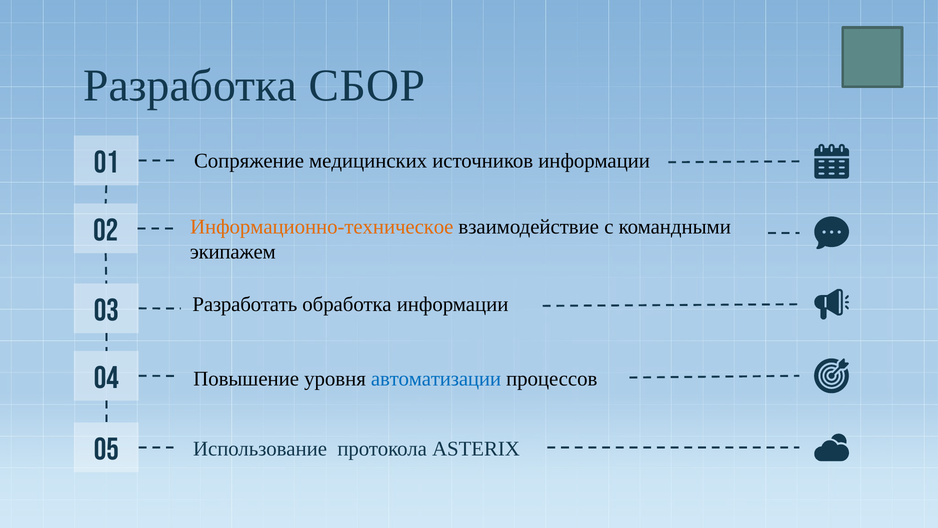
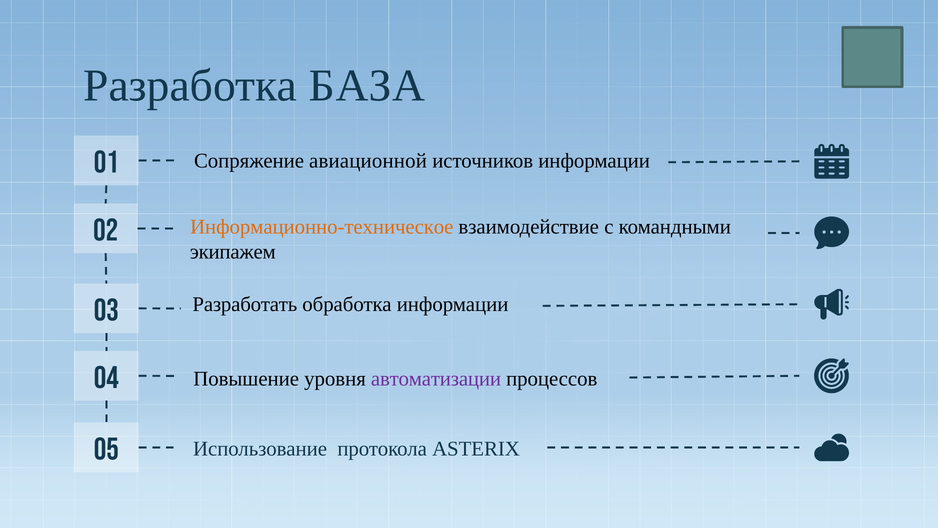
СБОР: СБОР -> БАЗА (367, 86)
медицинских: медицинских -> авиационной (368, 161)
автоматизации colour: blue -> purple (436, 379)
